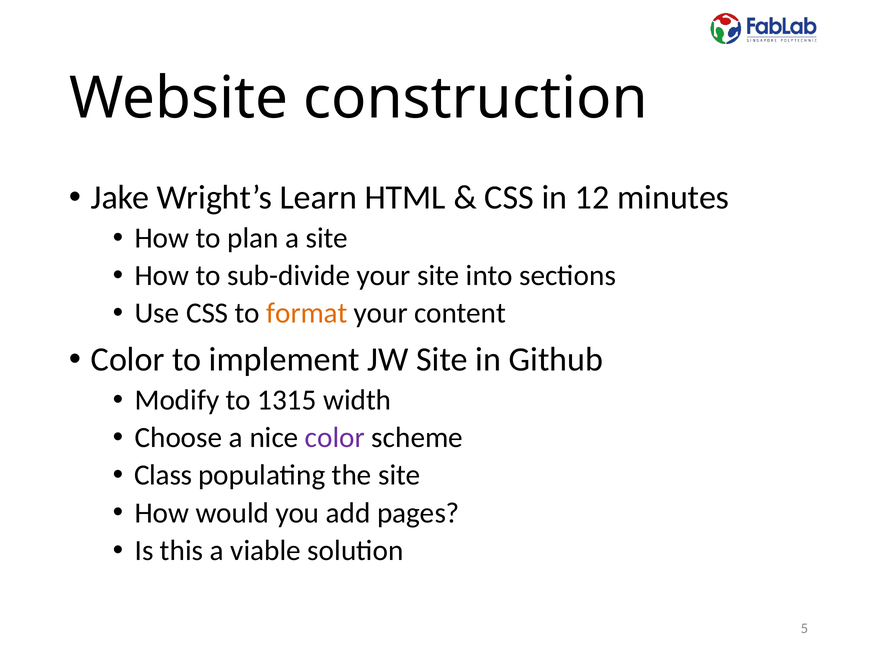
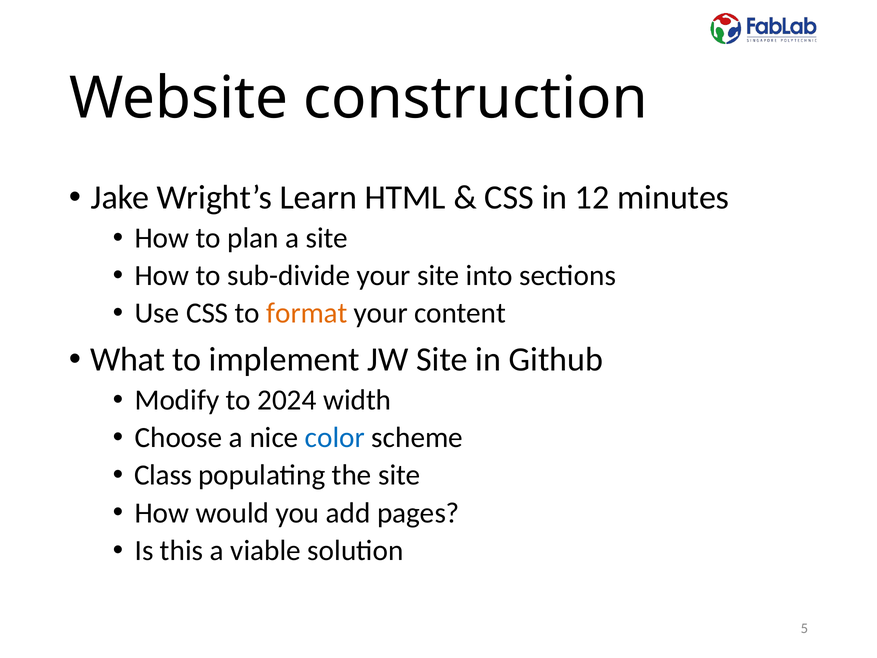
Color: Color -> What (128, 360)
1315: 1315 -> 2024 (287, 400)
color colour: purple -> blue (335, 438)
